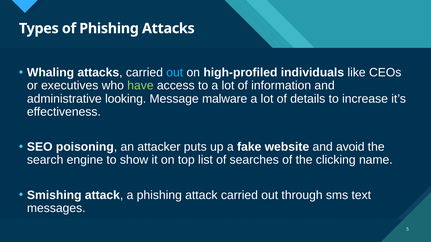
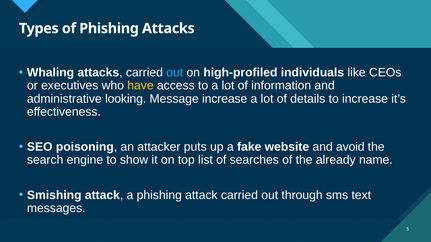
have colour: light green -> yellow (140, 86)
Message malware: malware -> increase (225, 99)
clicking: clicking -> already (336, 160)
